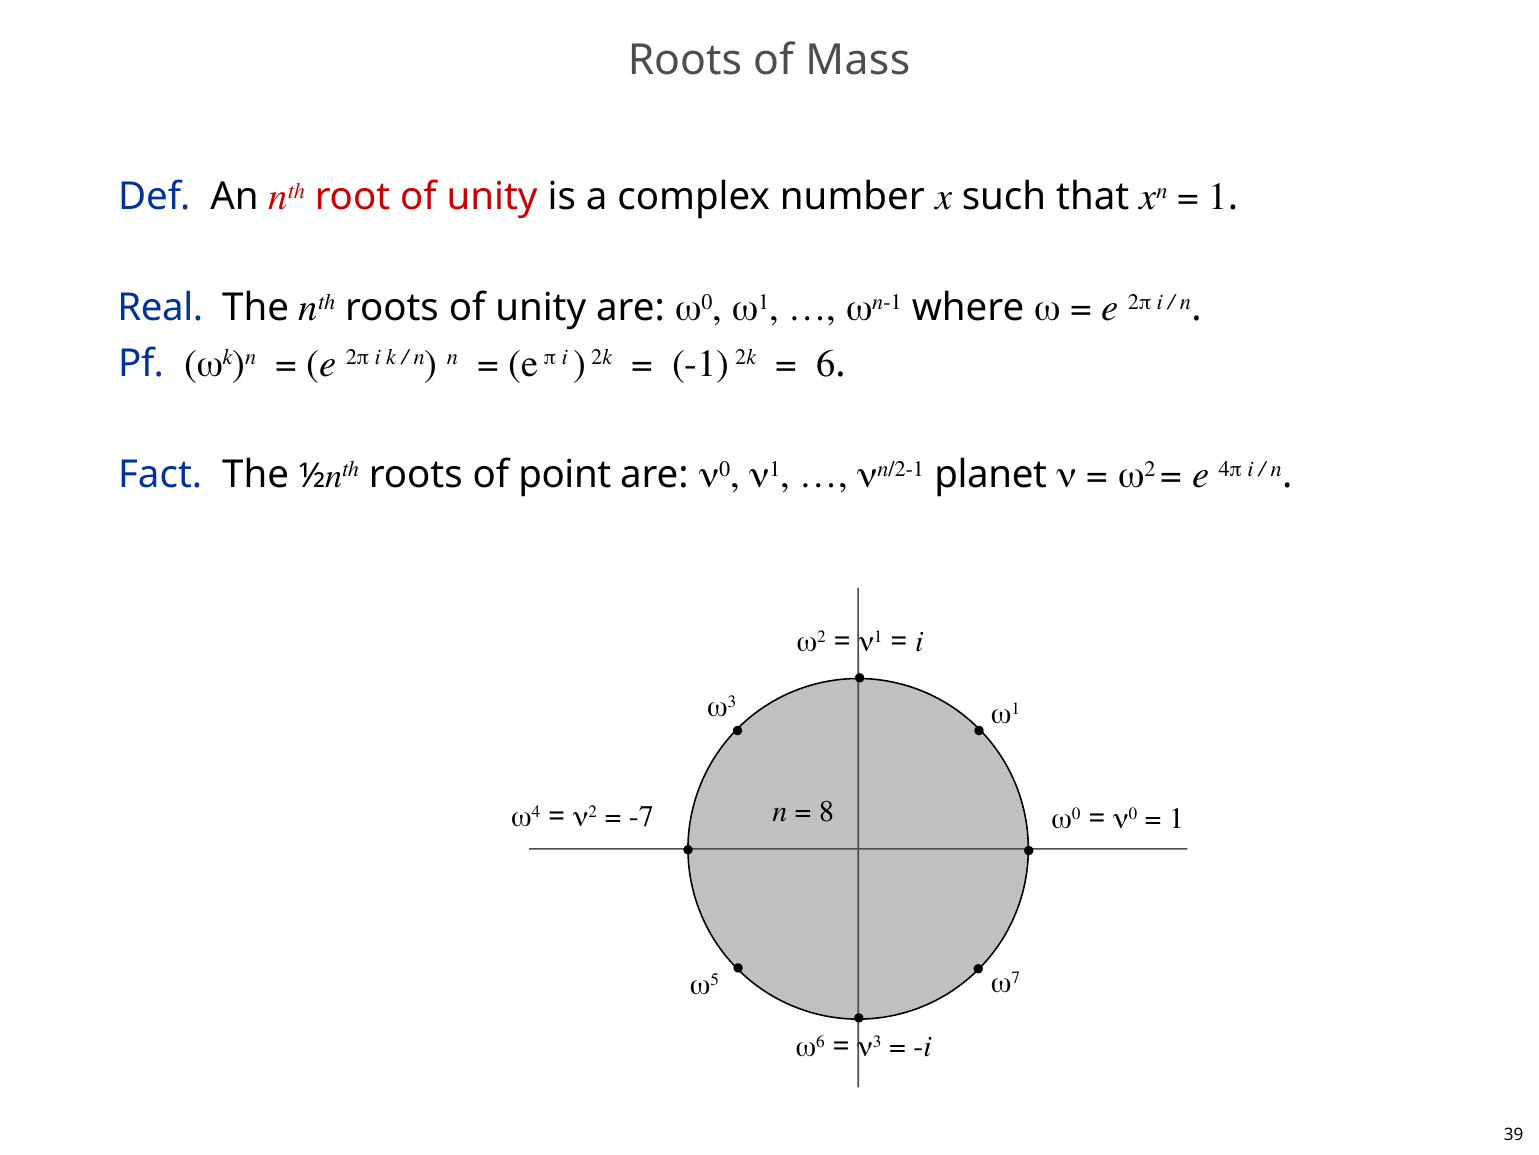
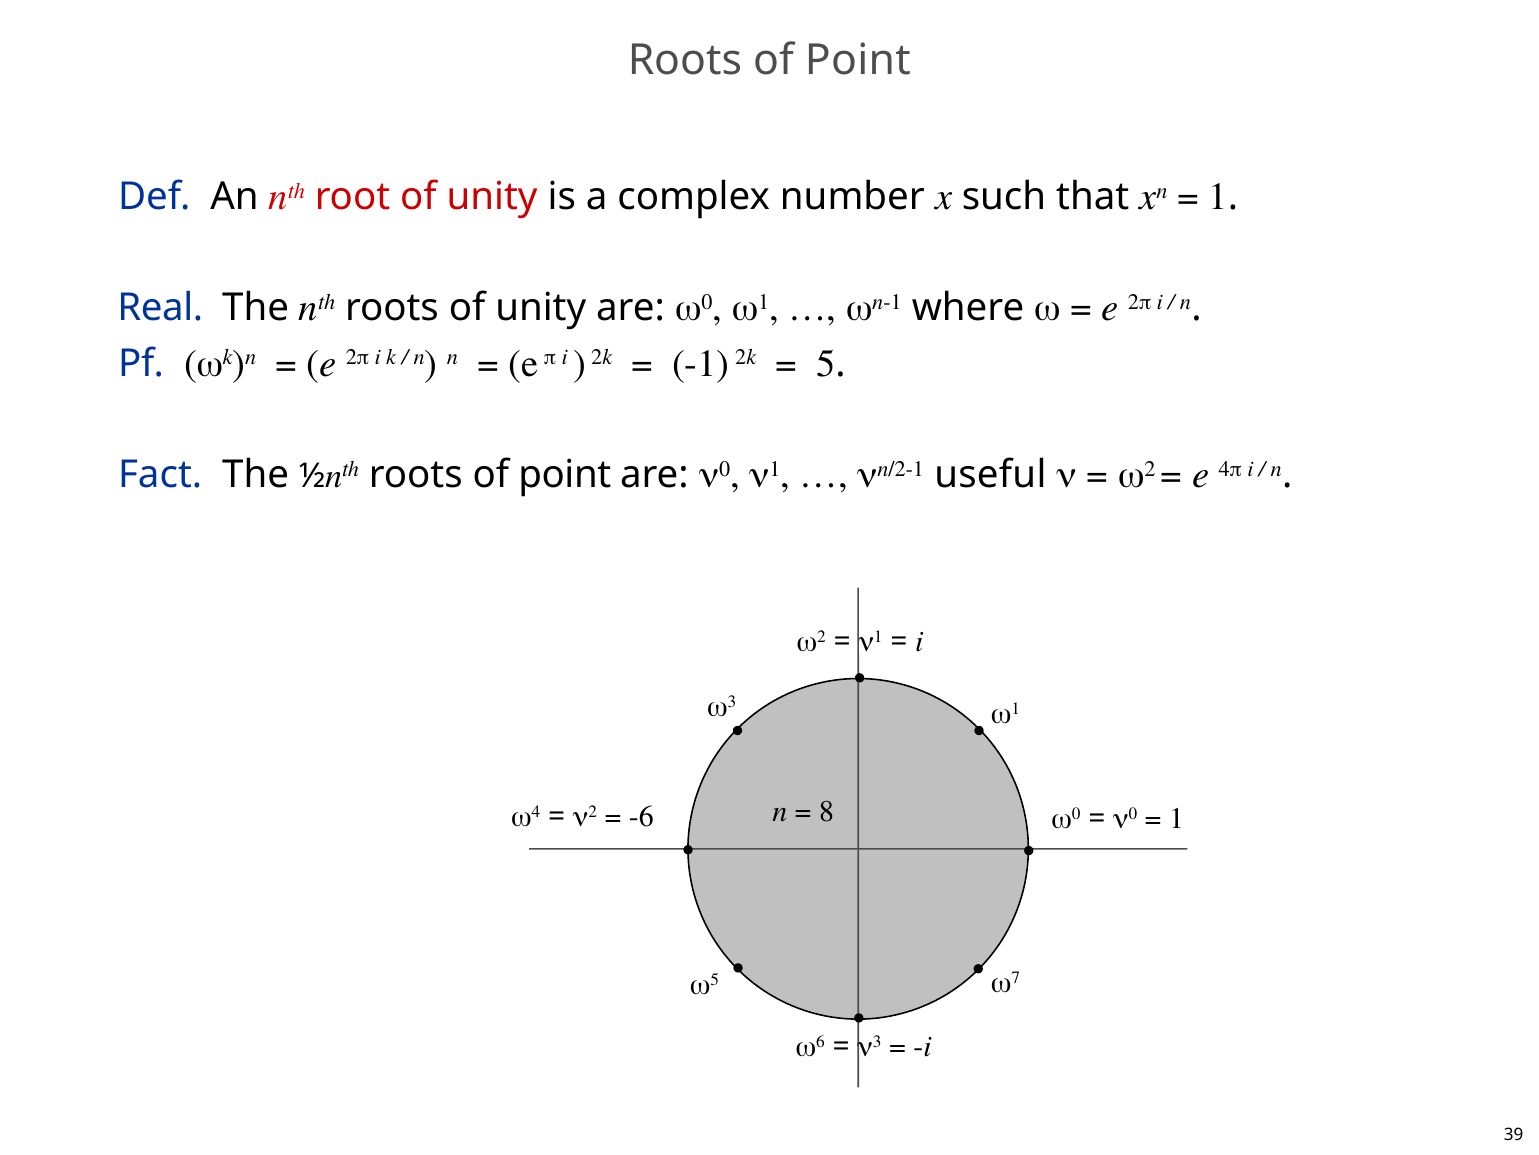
Mass: Mass -> Point (858, 61)
6: 6 -> 5 (826, 364)
planet: planet -> useful (990, 475)
-7: -7 -> -6 (641, 816)
